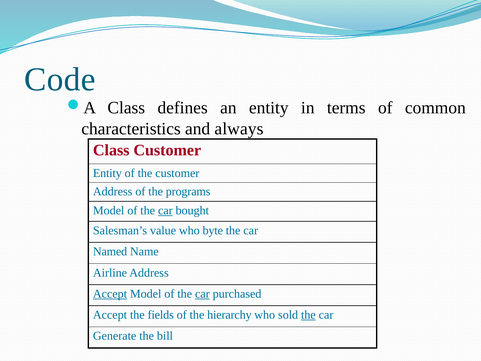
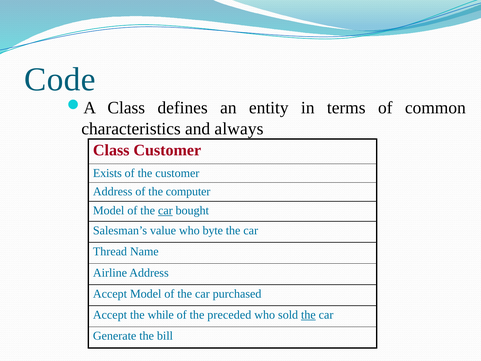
Entity: Entity -> Exists (107, 173)
programs: programs -> computer (188, 192)
Named: Named -> Thread (110, 251)
Accept underline: present -> none (110, 294)
car underline: present -> none (202, 294)
fields: fields -> while (161, 315)
hierarchy: hierarchy -> preceded (229, 315)
